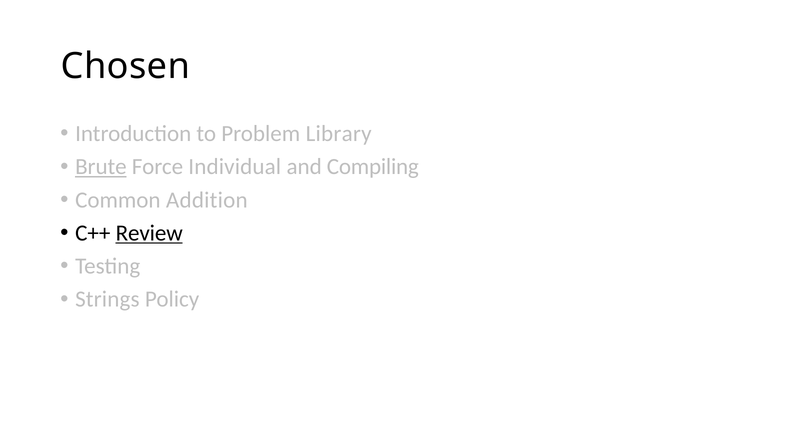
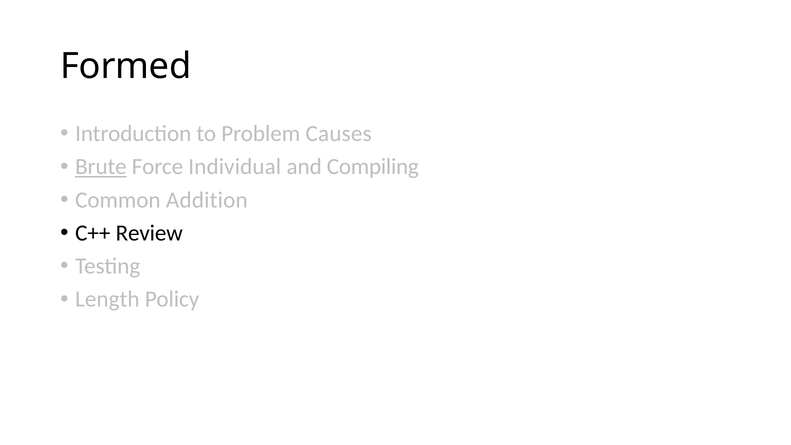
Chosen: Chosen -> Formed (126, 66)
Library: Library -> Causes (339, 134)
Review underline: present -> none (149, 233)
Strings: Strings -> Length (107, 299)
